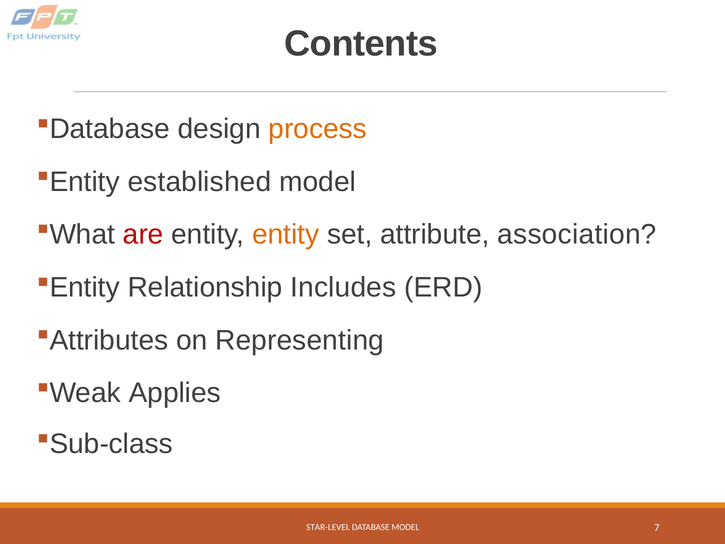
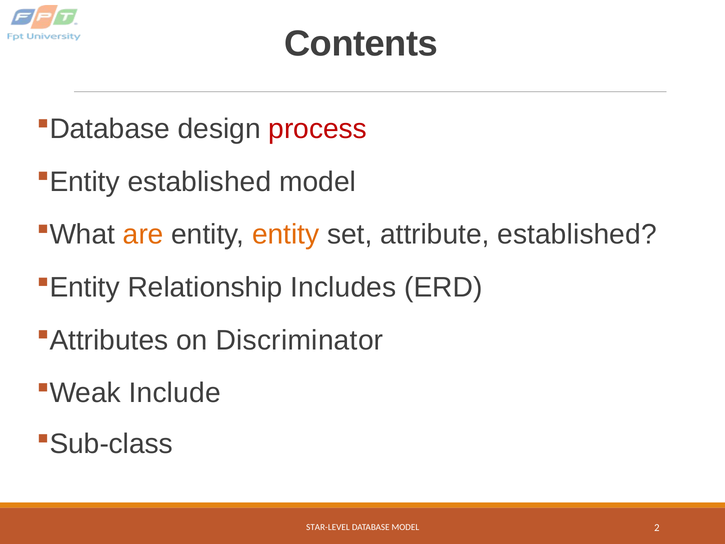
process colour: orange -> red (318, 129)
are colour: red -> orange (143, 234)
attribute association: association -> established (577, 234)
Representing: Representing -> Discriminator (299, 340)
Applies: Applies -> Include (175, 393)
7: 7 -> 2 (657, 527)
